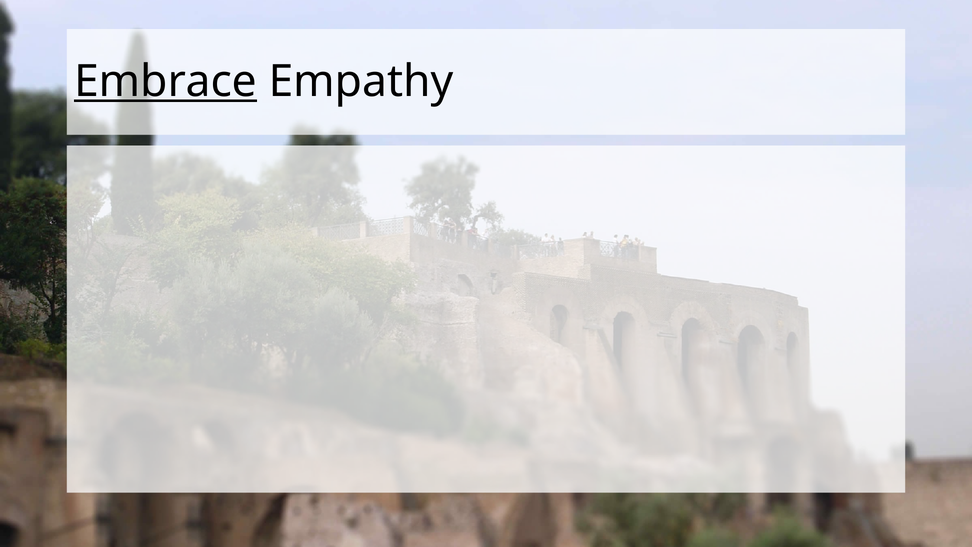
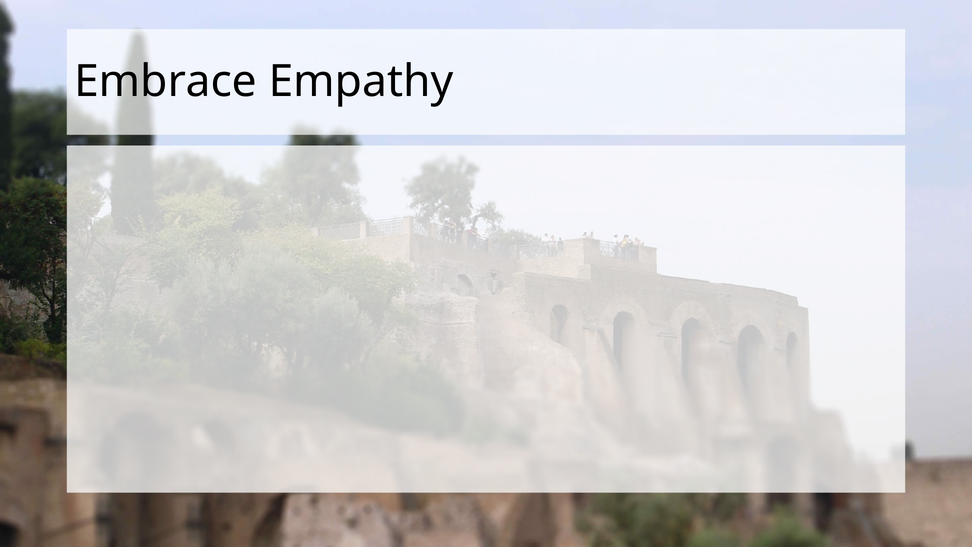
Embrace underline: present -> none (166, 82)
